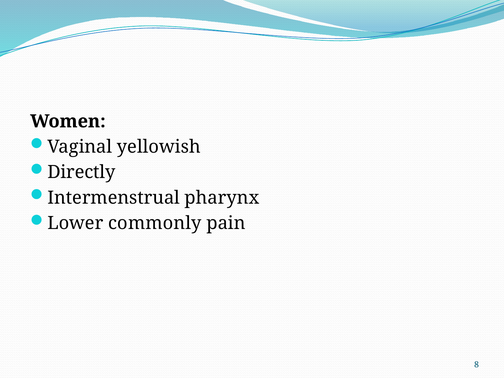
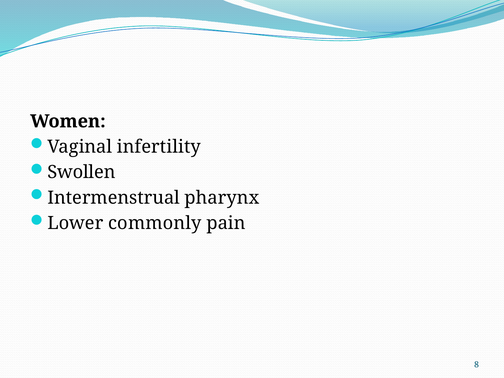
yellowish: yellowish -> infertility (159, 147)
Directly: Directly -> Swollen (81, 172)
